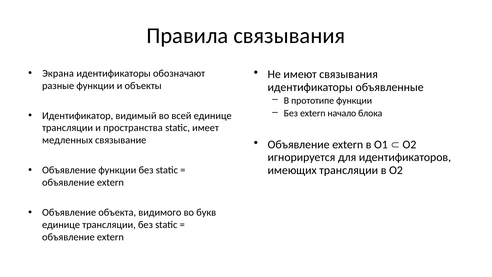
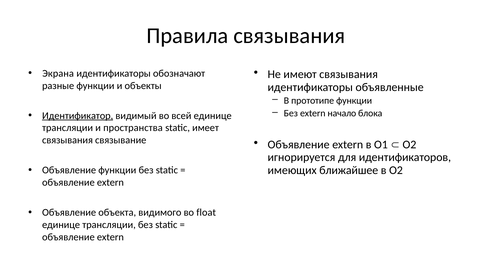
Идентификатор underline: none -> present (78, 116)
медленных: медленных -> связывания (67, 140)
имеющих трансляции: трансляции -> ближайшее (349, 170)
букв: букв -> float (206, 212)
